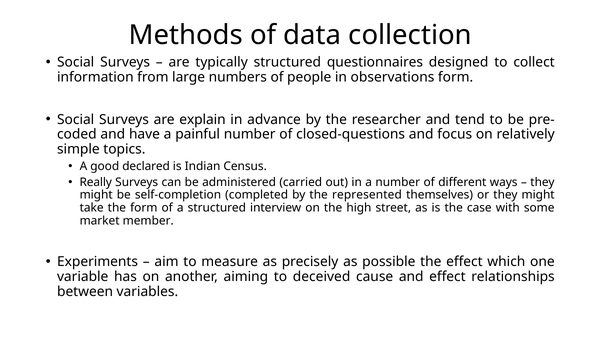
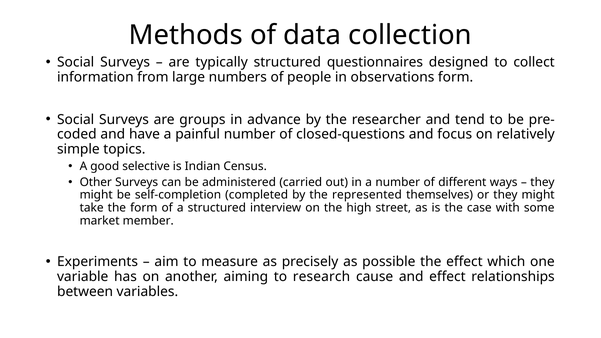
explain: explain -> groups (202, 119)
declared: declared -> selective (146, 166)
Really: Really -> Other (96, 182)
deceived: deceived -> research (322, 277)
